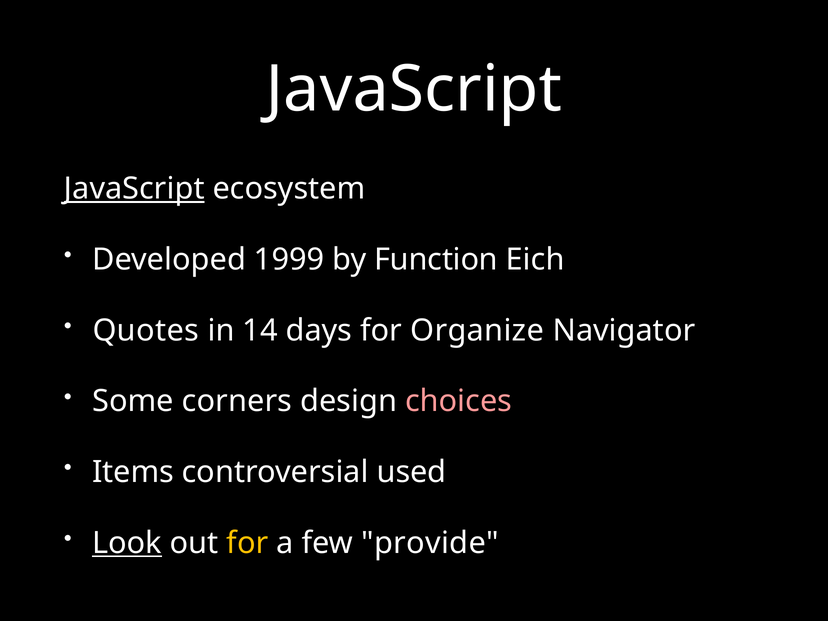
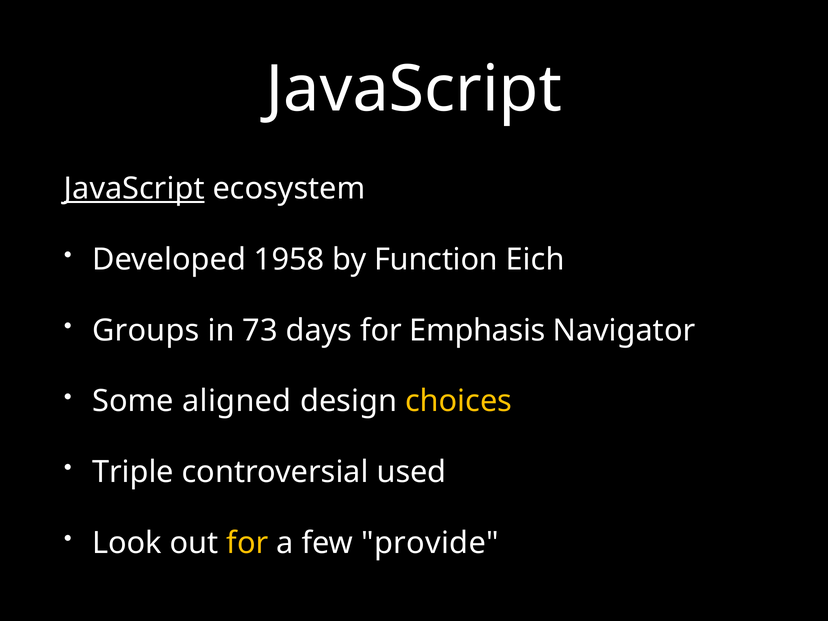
1999: 1999 -> 1958 (289, 260)
Quotes: Quotes -> Groups (146, 330)
14: 14 -> 73 (260, 330)
Organize: Organize -> Emphasis (477, 330)
corners: corners -> aligned (237, 401)
choices colour: pink -> yellow (459, 401)
Items: Items -> Triple (133, 472)
Look underline: present -> none (127, 543)
